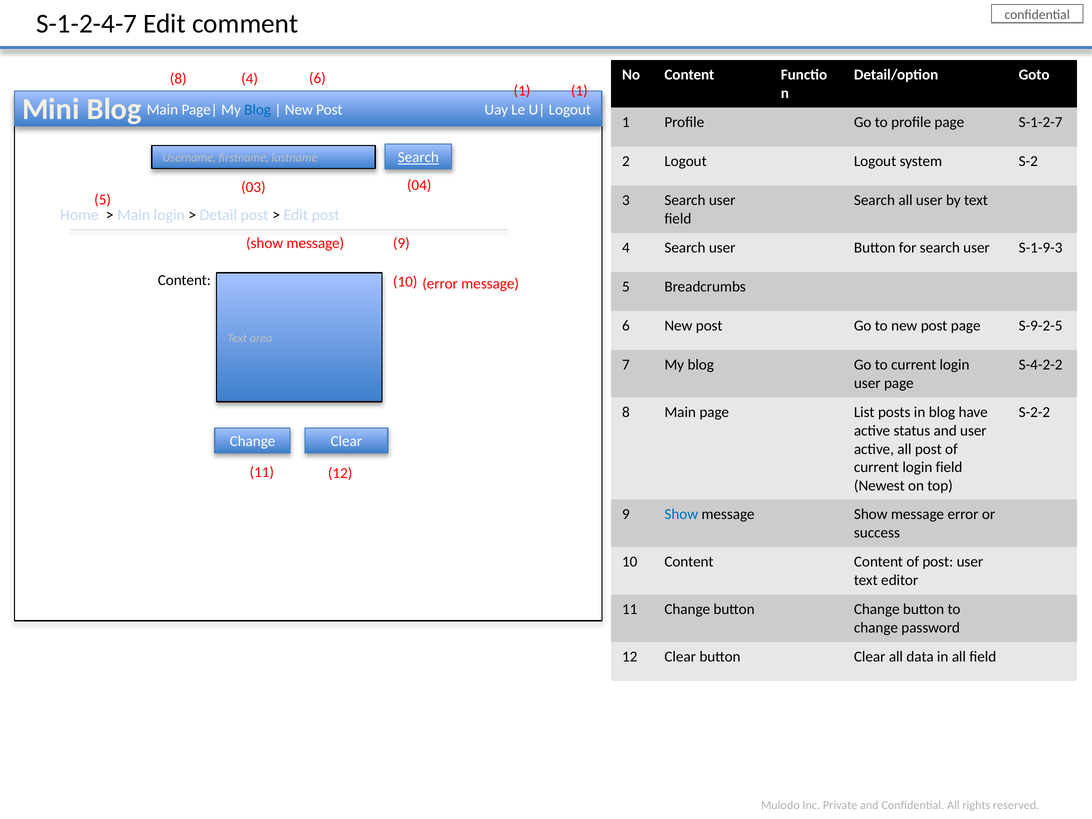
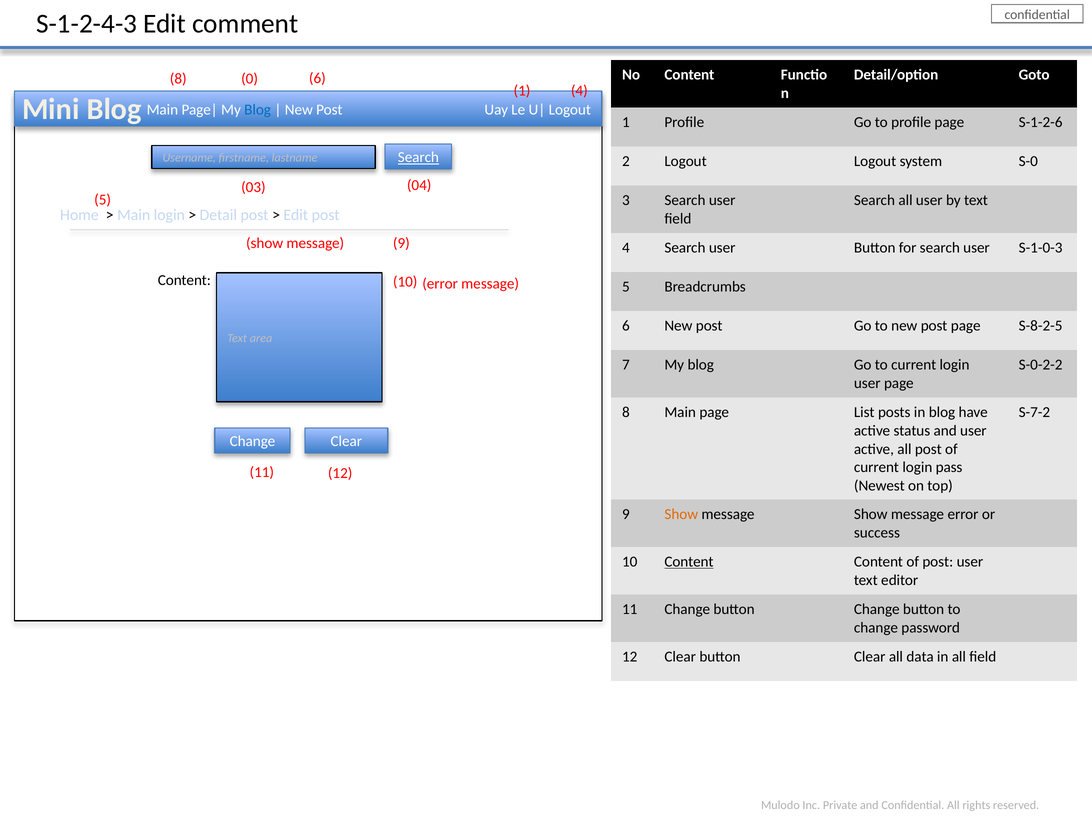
S-1-2-4-7: S-1-2-4-7 -> S-1-2-4-3 (87, 24)
8 4: 4 -> 0 (250, 79)
1 1: 1 -> 4 (579, 91)
S-1-2-7: S-1-2-7 -> S-1-2-6 (1041, 122)
S-2: S-2 -> S-0 (1028, 161)
S-1-9-3: S-1-9-3 -> S-1-0-3 (1041, 248)
S-9-2-5: S-9-2-5 -> S-8-2-5 (1041, 326)
S-4-2-2: S-4-2-2 -> S-0-2-2 (1041, 365)
S-2-2: S-2-2 -> S-7-2 (1034, 412)
login field: field -> pass (949, 467)
Show colour: blue -> orange (681, 514)
Content underline: none -> present (689, 562)
